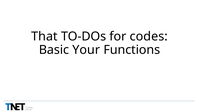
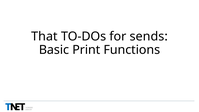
codes: codes -> sends (149, 36)
Your: Your -> Print (86, 50)
